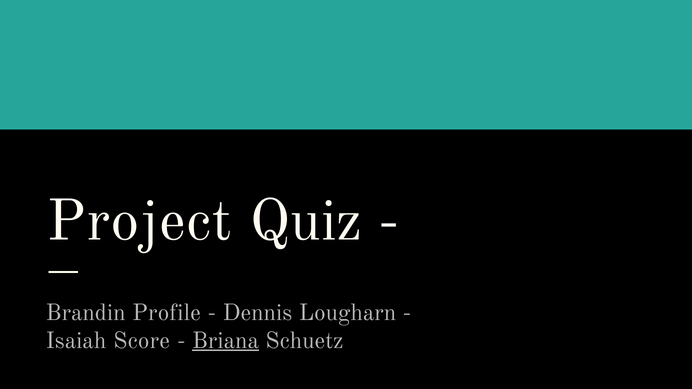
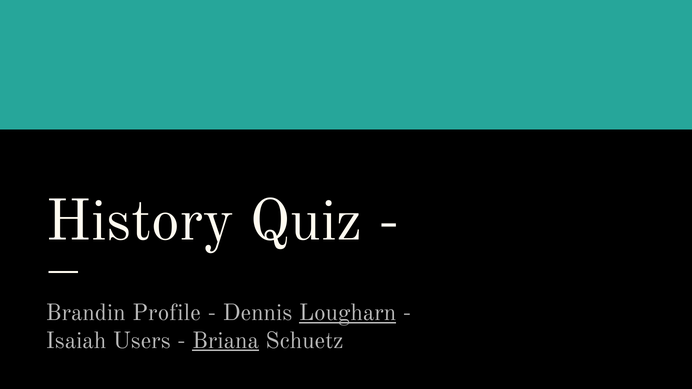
Project: Project -> History (140, 221)
Lougharn underline: none -> present (348, 313)
Score: Score -> Users (142, 341)
